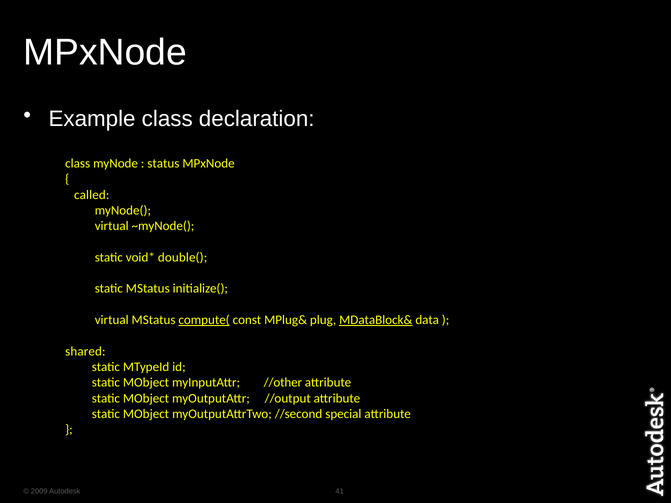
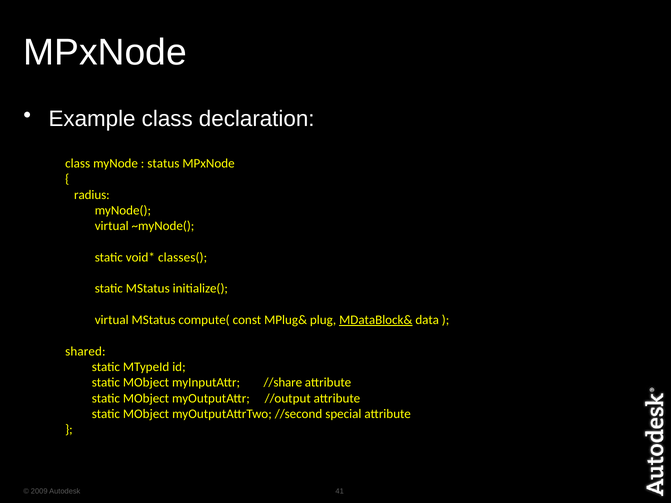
called: called -> radius (92, 195)
double(: double( -> classes( (183, 257)
compute( underline: present -> none (204, 320)
//other: //other -> //share (283, 383)
